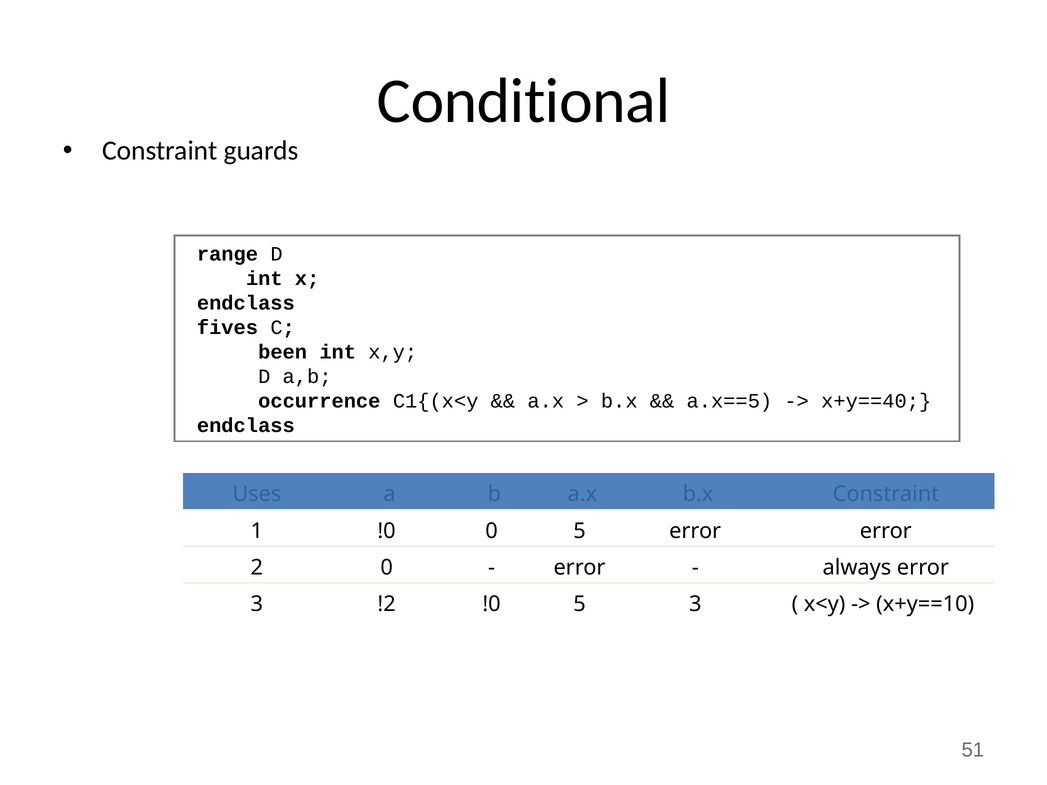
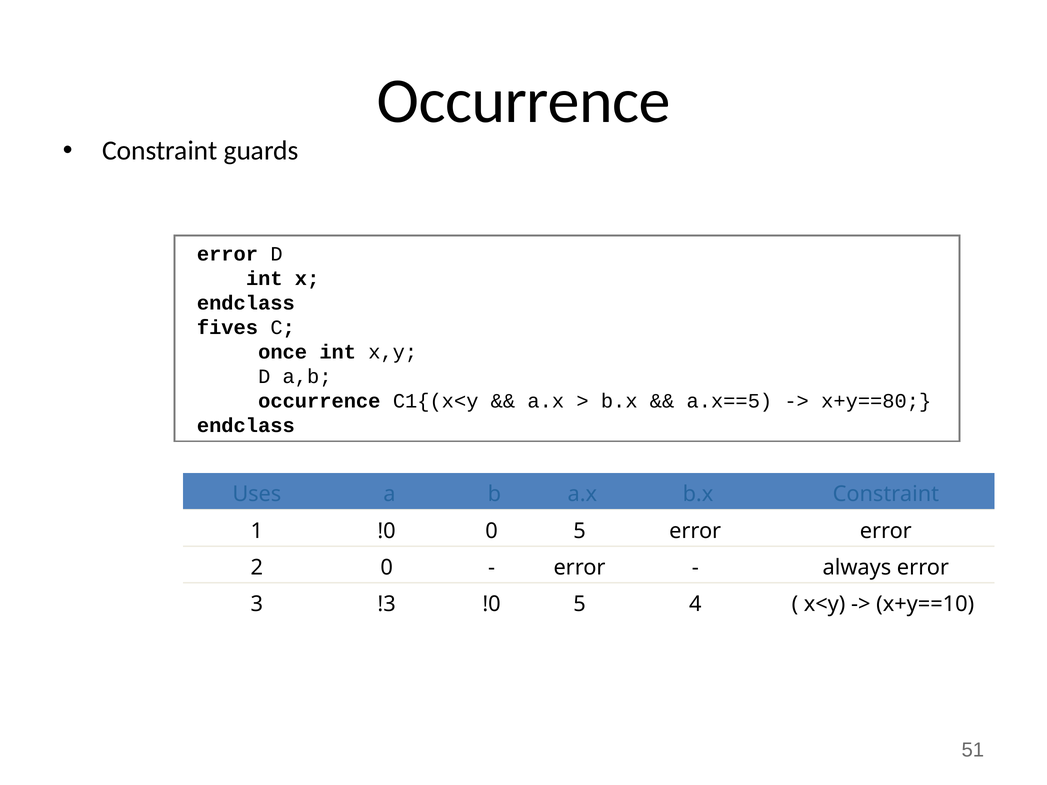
Conditional: Conditional -> Occurrence (524, 101)
range: range -> error (227, 254)
been: been -> once (283, 352)
x+y==40: x+y==40 -> x+y==80 (876, 401)
!2: !2 -> !3 (387, 604)
5 3: 3 -> 4 (695, 604)
